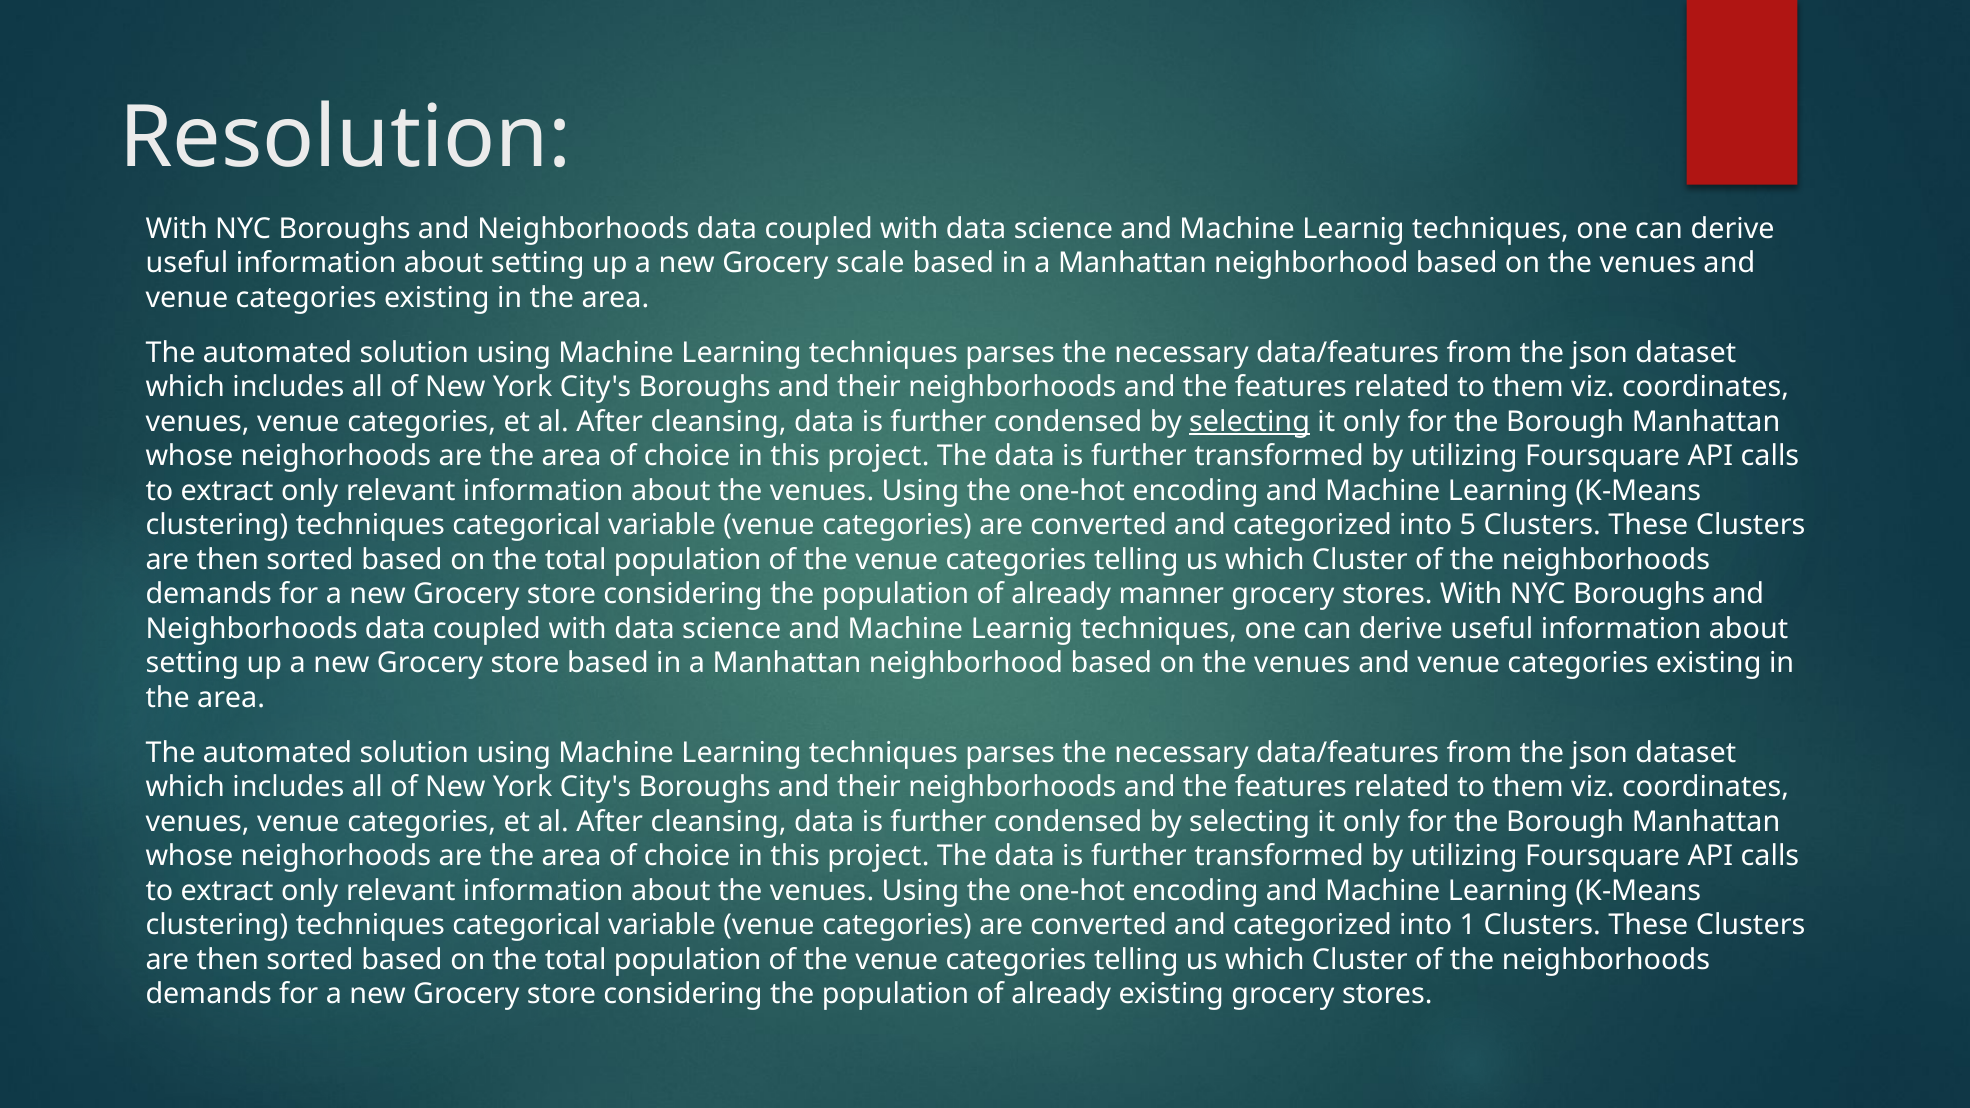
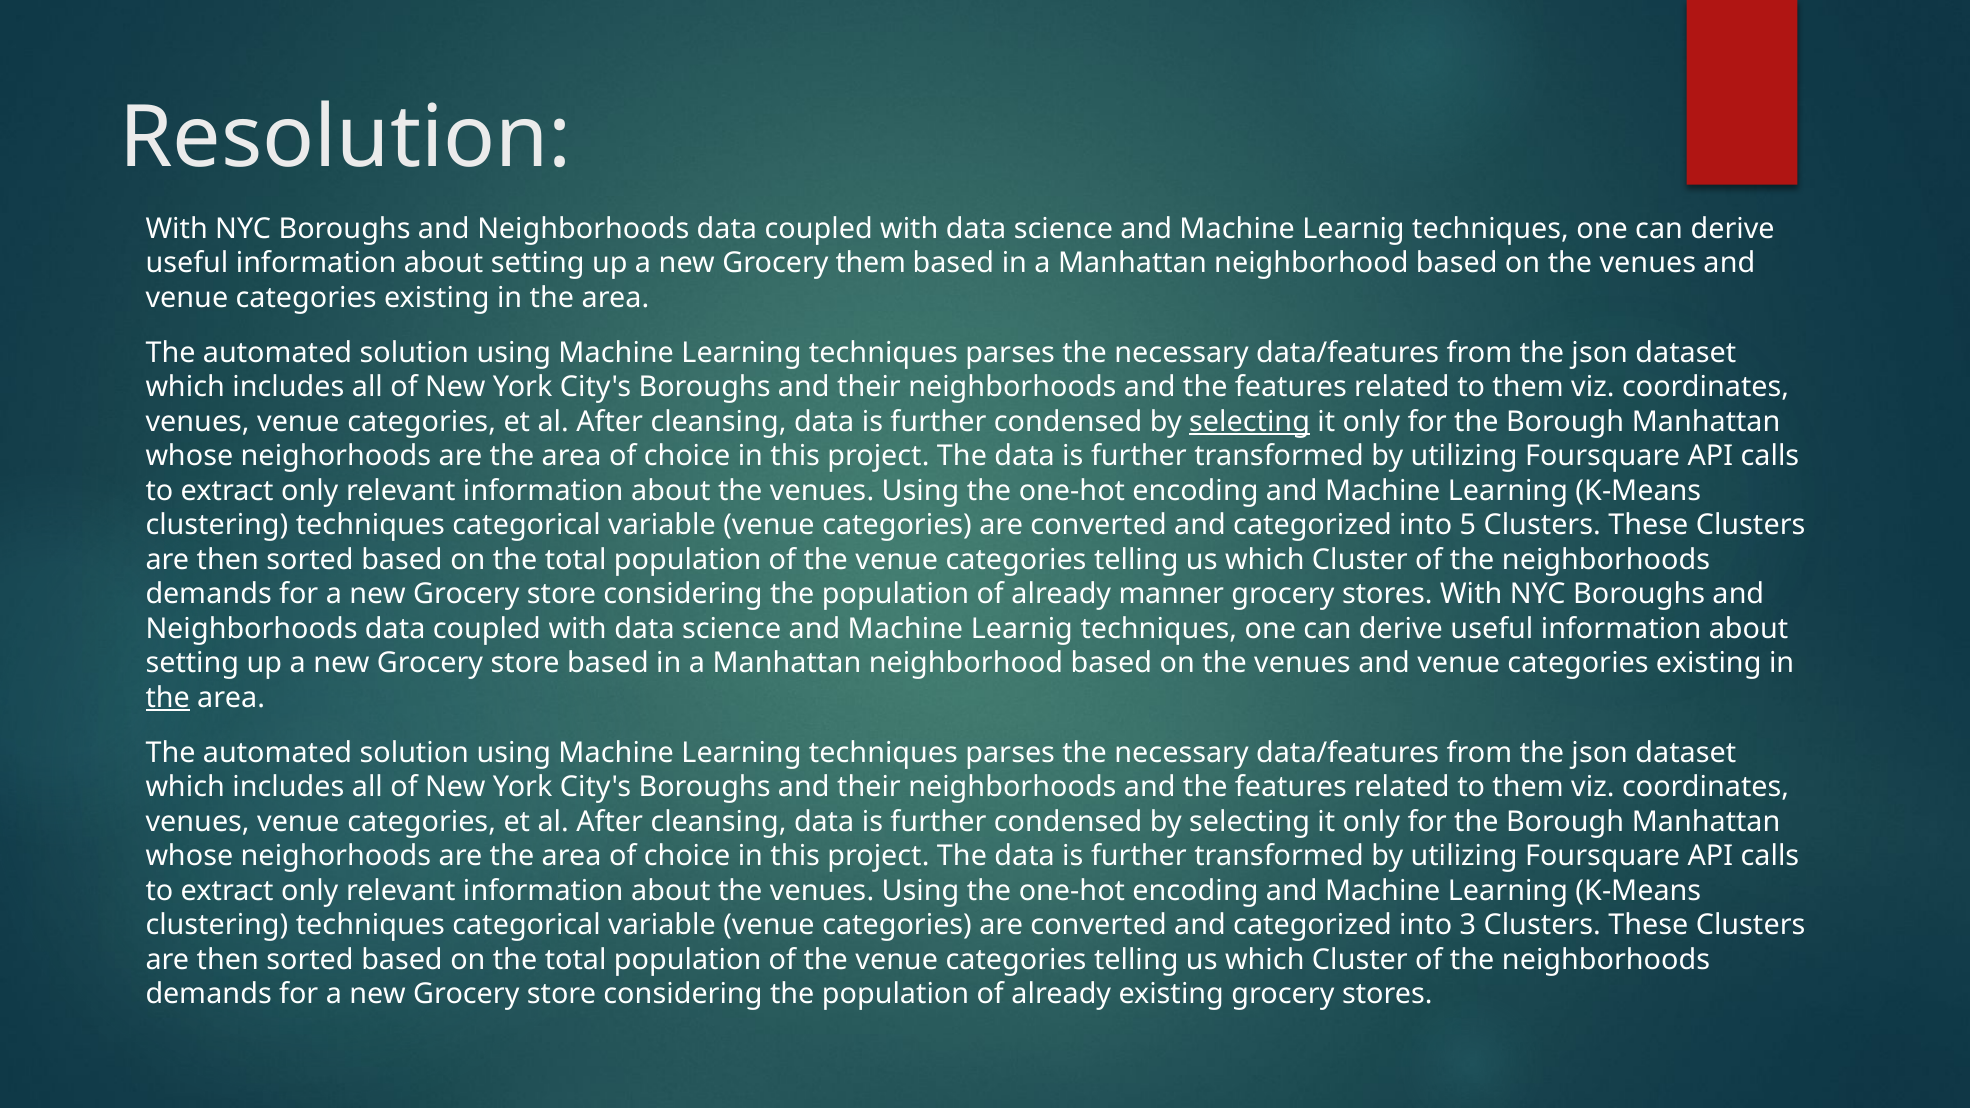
Grocery scale: scale -> them (871, 263)
the underline: none -> present (168, 698)
1: 1 -> 3 (1468, 925)
